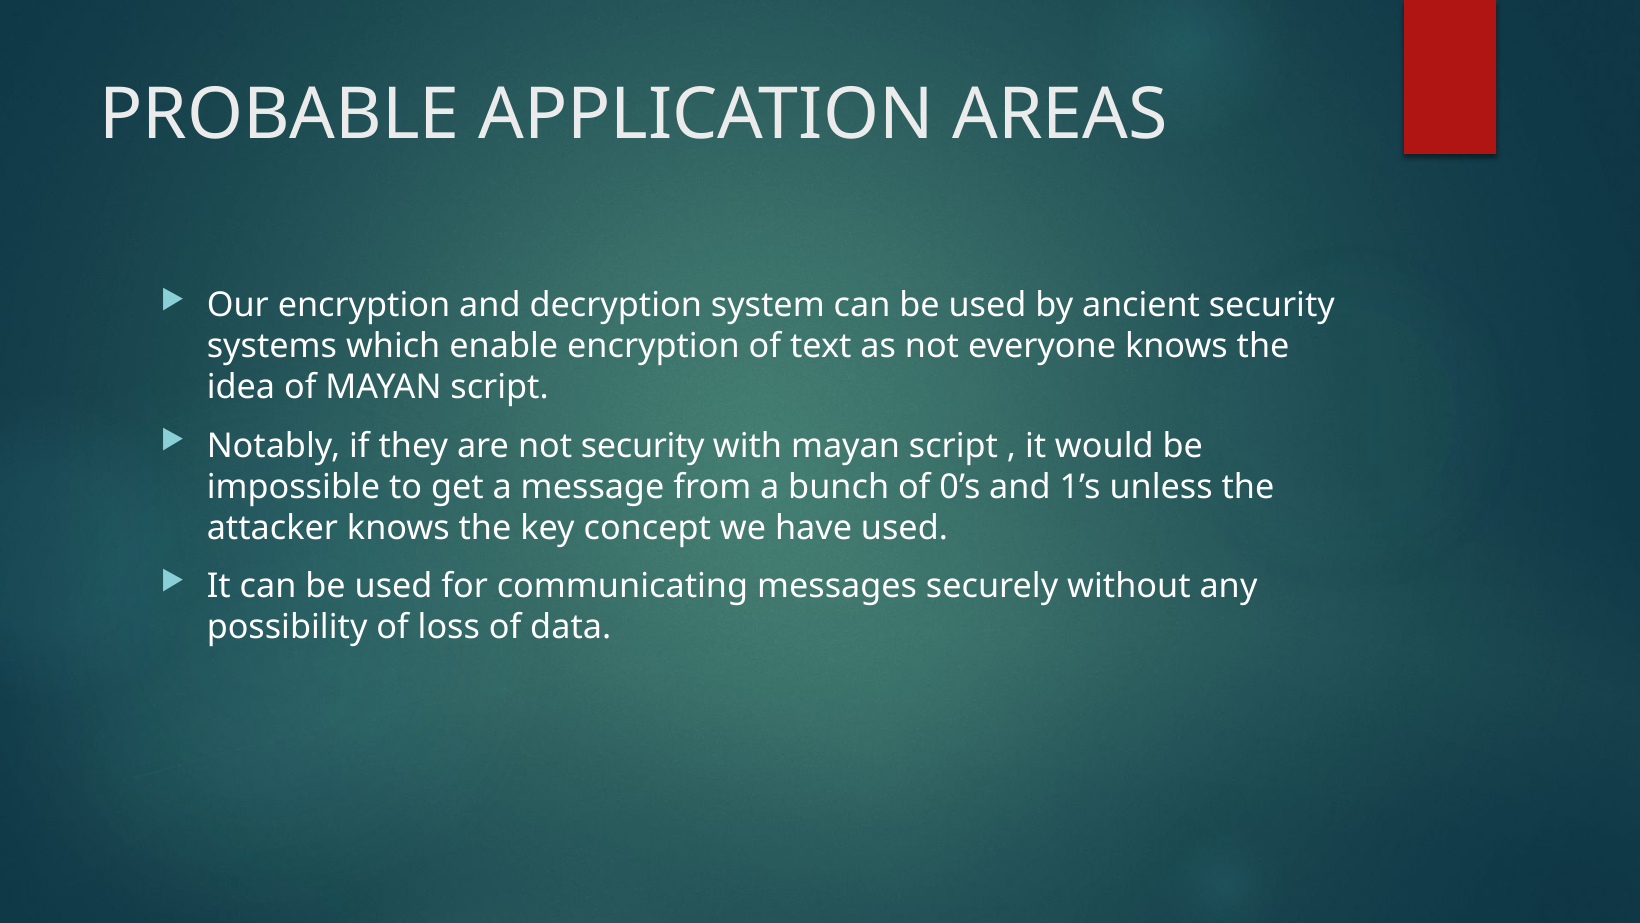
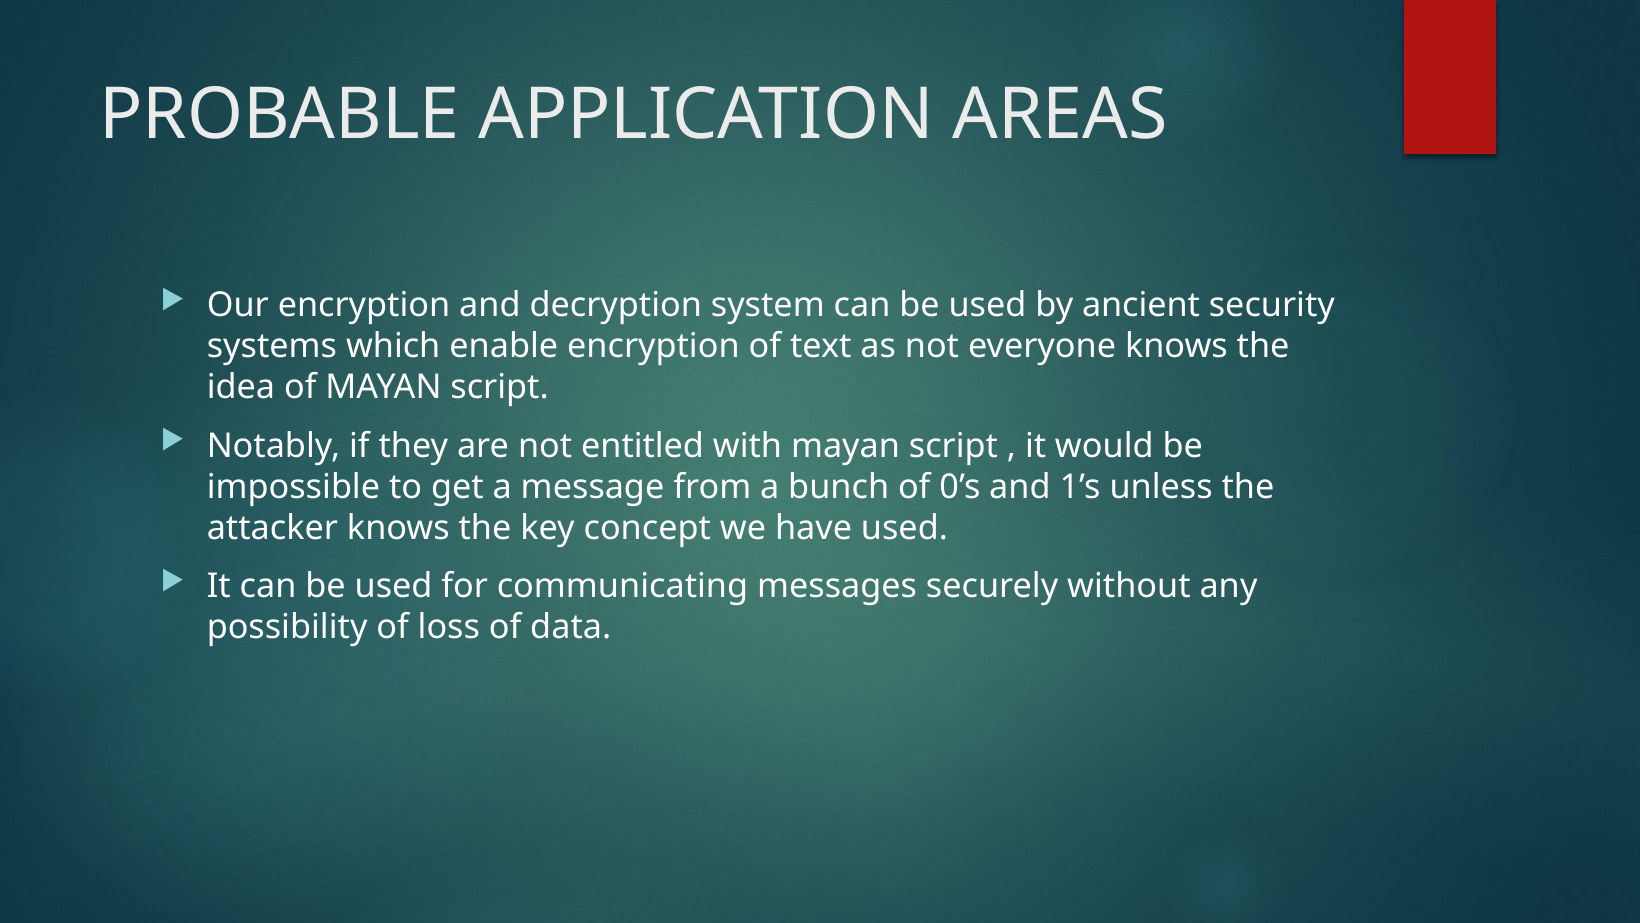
not security: security -> entitled (643, 446)
